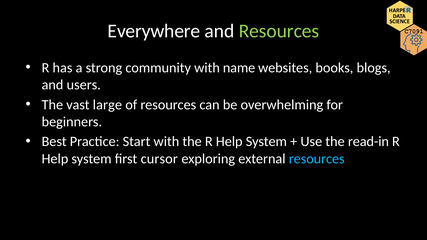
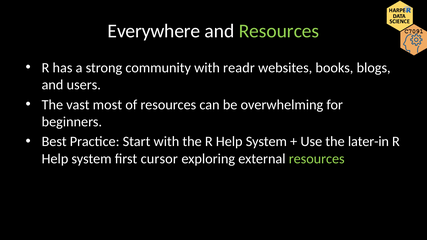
name: name -> readr (239, 68)
large: large -> most (107, 105)
read-in: read-in -> later-in (368, 142)
resources colour: light blue -> light green (317, 159)
